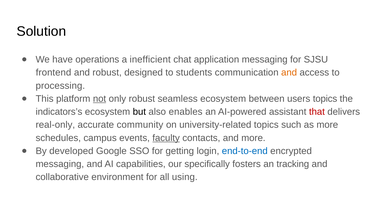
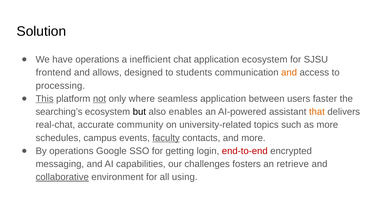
application messaging: messaging -> ecosystem (265, 60)
and robust: robust -> allows (107, 73)
This underline: none -> present (45, 99)
only robust: robust -> where (142, 99)
seamless ecosystem: ecosystem -> application (223, 99)
users topics: topics -> faster (325, 99)
indicators’s: indicators’s -> searching’s (59, 112)
that colour: red -> orange (317, 112)
real-only: real-only -> real-chat (55, 125)
By developed: developed -> operations (71, 151)
end-to-end colour: blue -> red (245, 151)
specifically: specifically -> challenges (207, 164)
tracking: tracking -> retrieve (293, 164)
collaborative underline: none -> present (62, 177)
